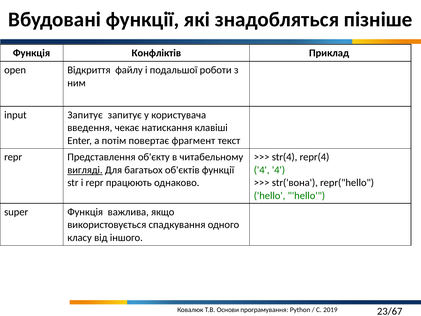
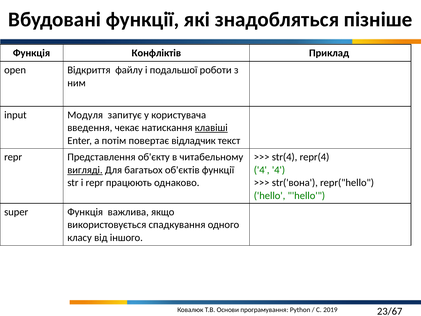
input Запитує: Запитує -> Модуля (85, 115)
клавіші underline: none -> present (211, 128)
фрагмент: фрагмент -> відладчик (194, 141)
